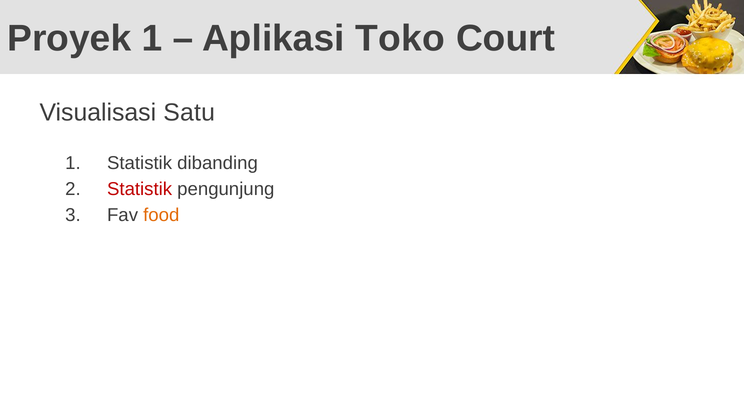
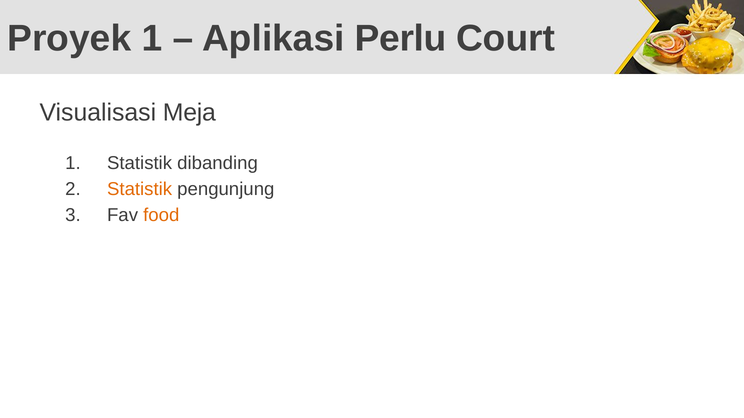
Toko: Toko -> Perlu (401, 39)
Satu: Satu -> Meja (189, 113)
Statistik colour: red -> orange (140, 189)
